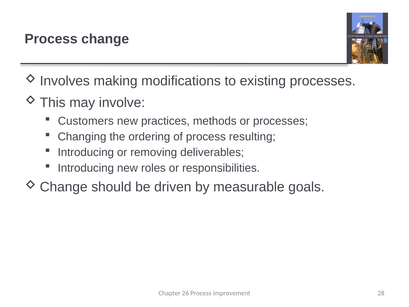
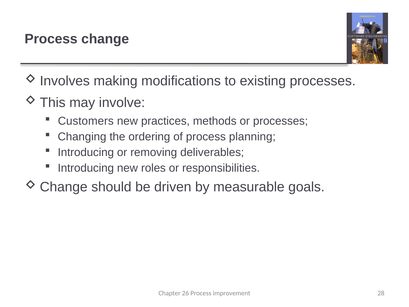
resulting: resulting -> planning (252, 137)
